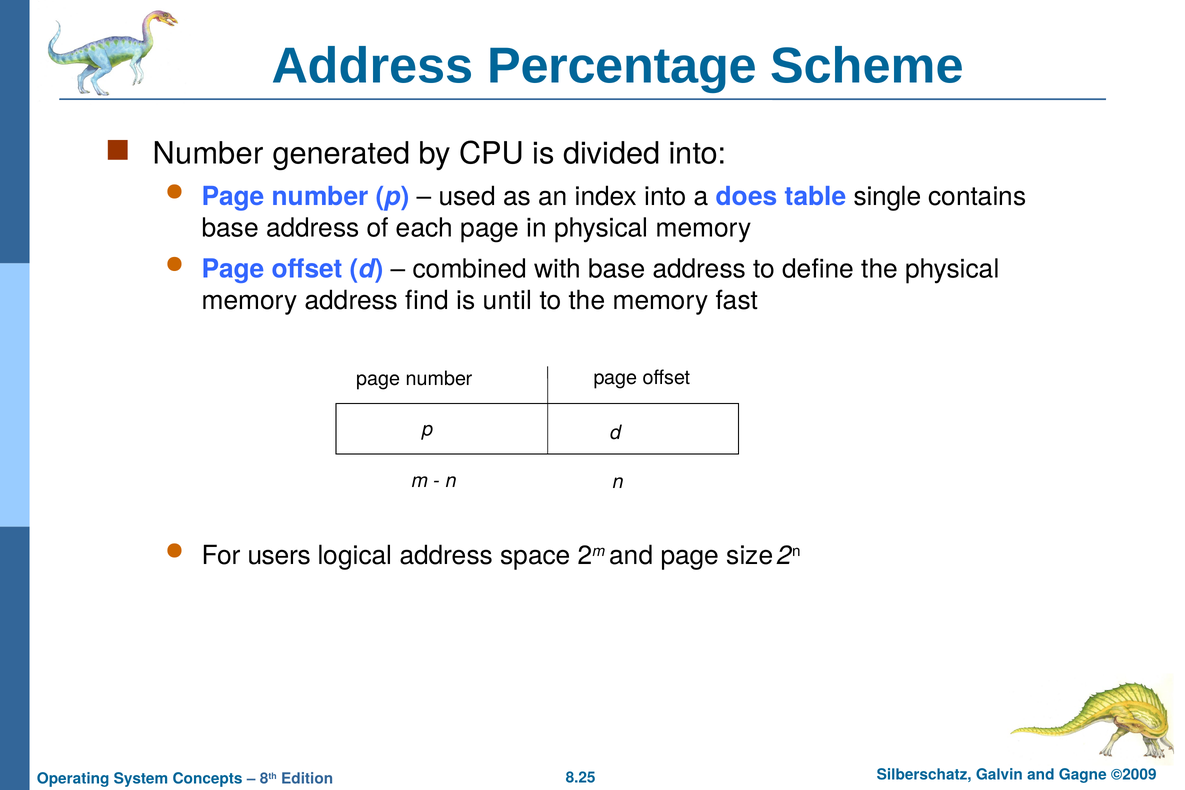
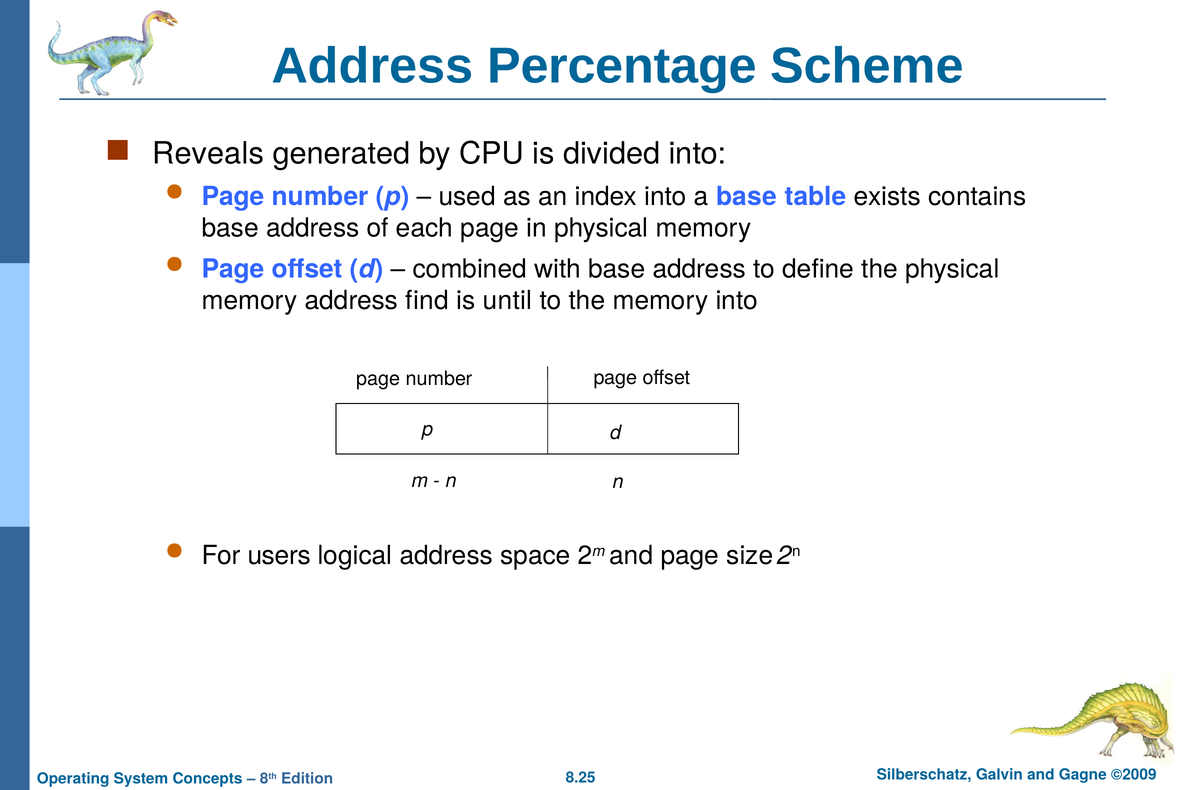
Number: Number -> Reveals (208, 153)
a does: does -> base (746, 197)
single: single -> exists (887, 197)
memory fast: fast -> into (737, 301)
